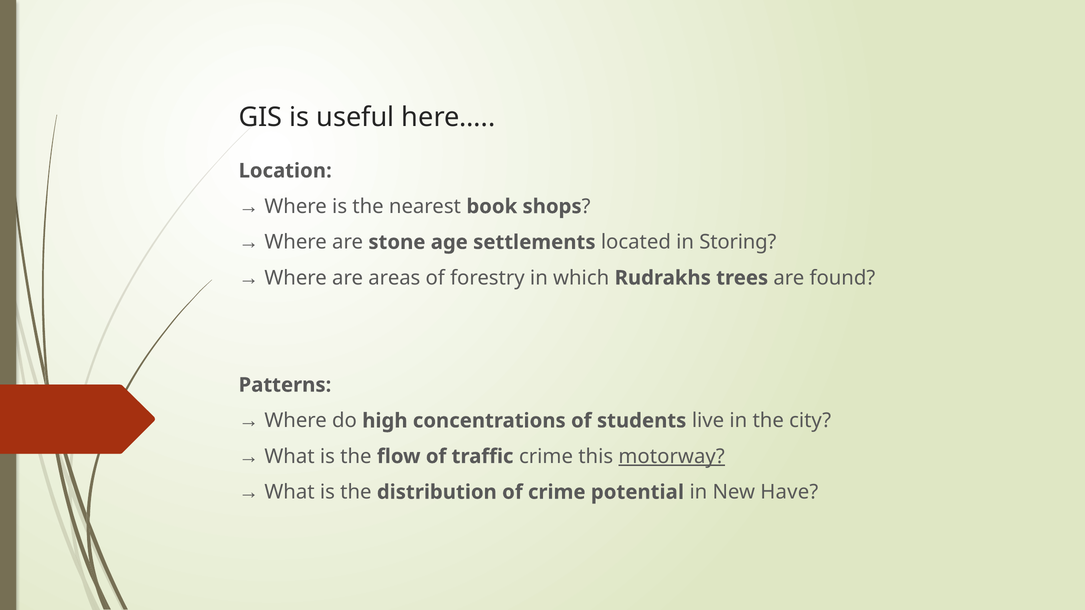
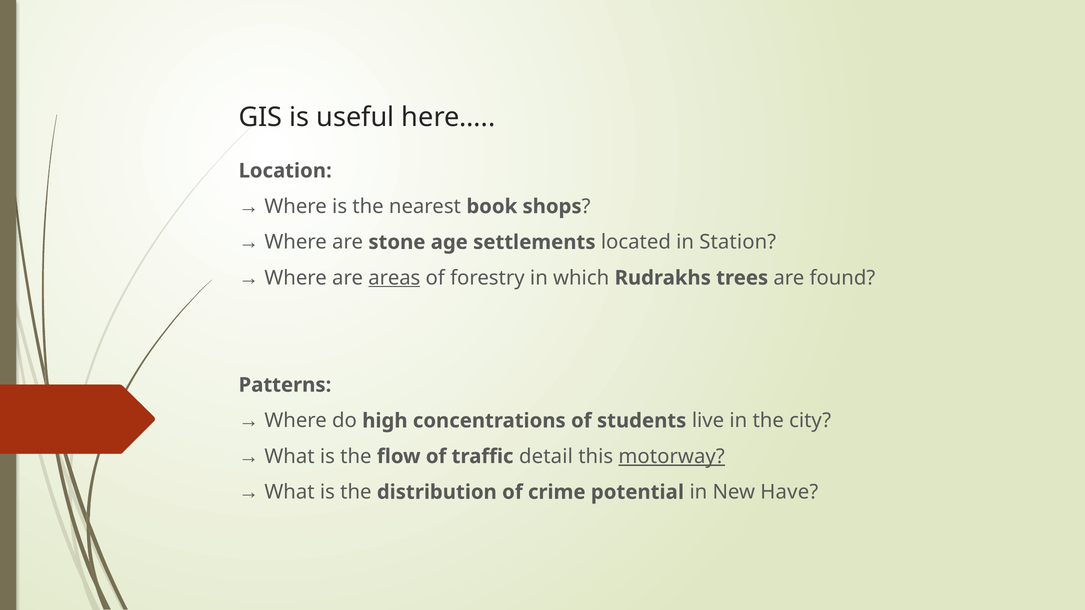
Storing: Storing -> Station (738, 242)
areas underline: none -> present (394, 278)
traffic crime: crime -> detail (546, 457)
